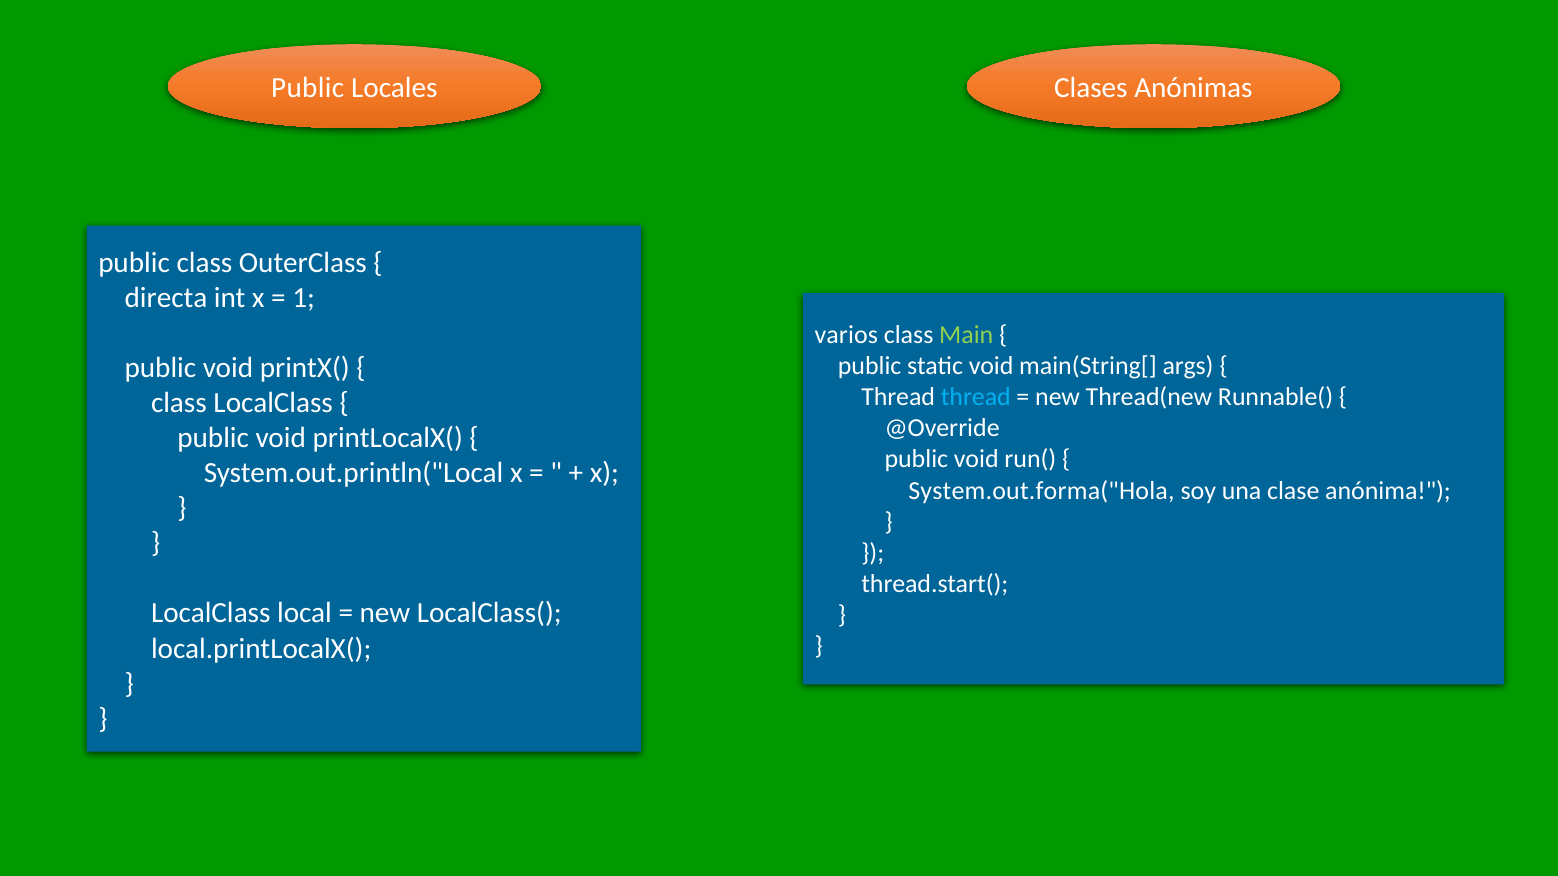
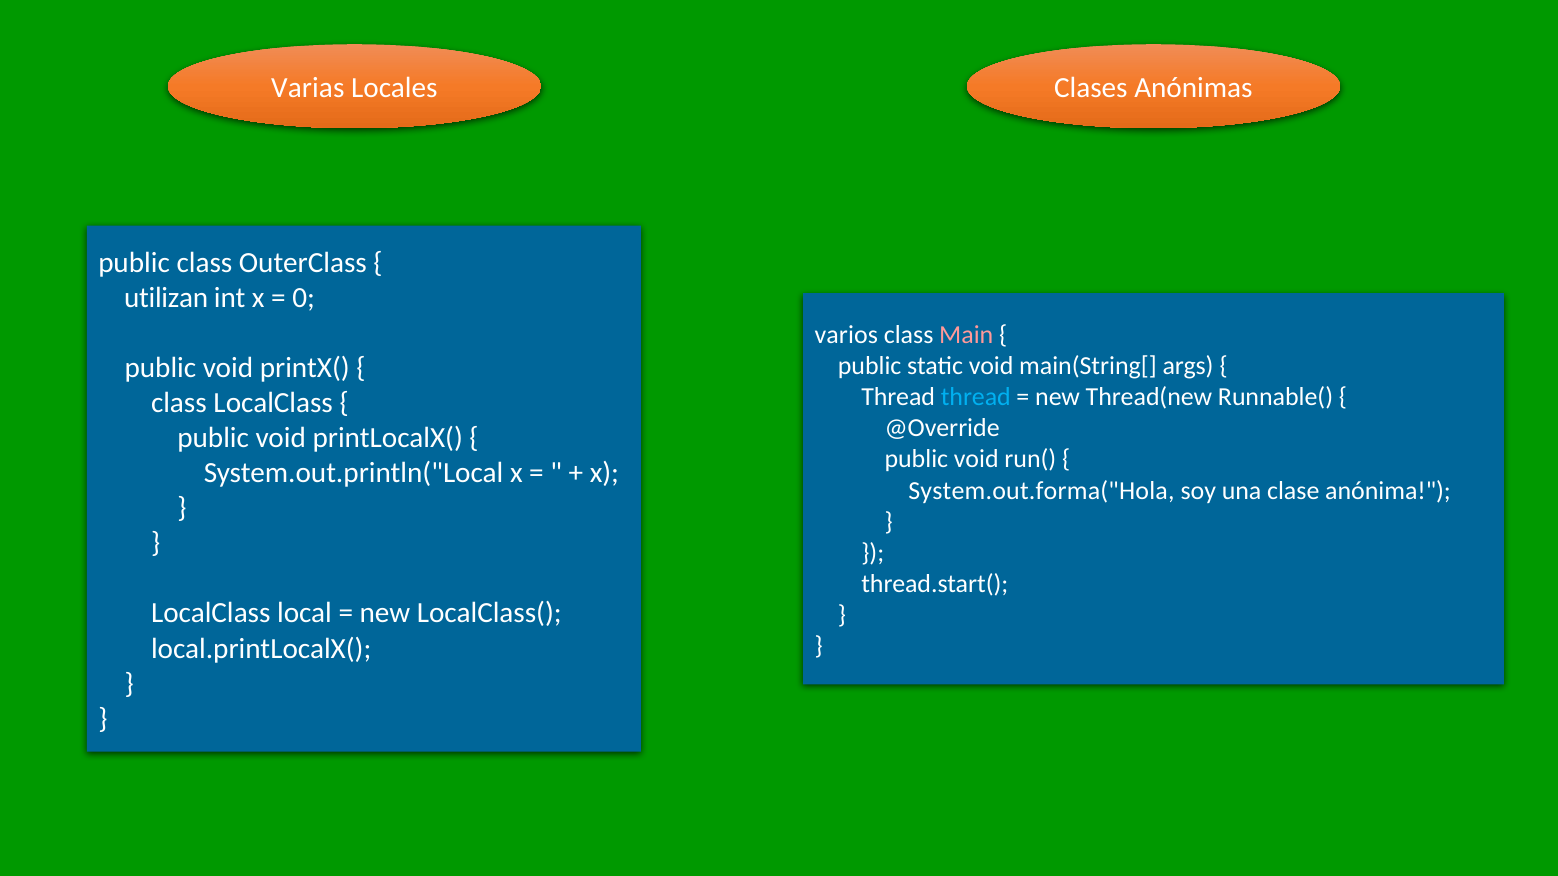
Public: Public -> Varias (308, 88)
directa: directa -> utilizan (166, 298)
1: 1 -> 0 (304, 298)
Main colour: light green -> pink (966, 335)
